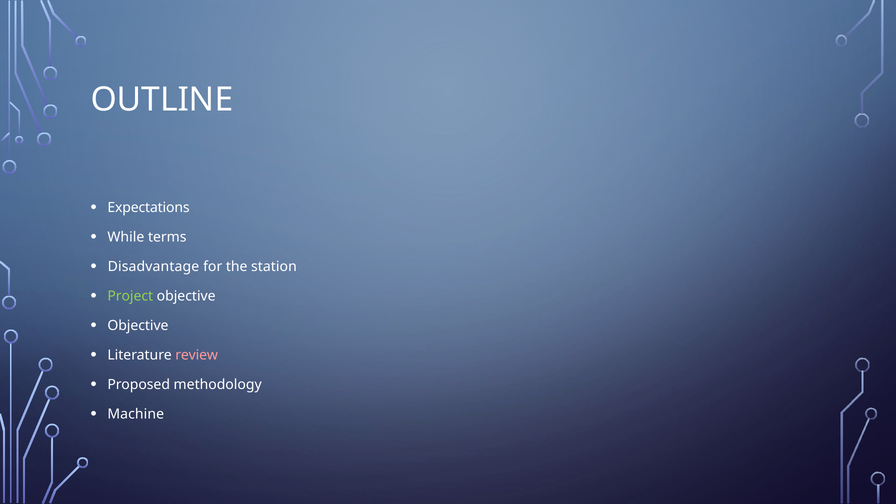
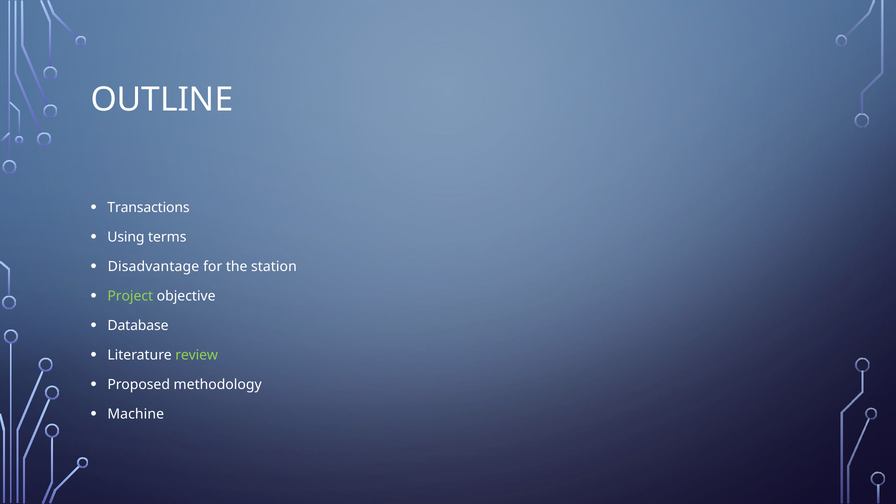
Expectations: Expectations -> Transactions (149, 208)
While: While -> Using (126, 237)
Objective: Objective -> Database (138, 326)
review colour: pink -> light green (197, 355)
